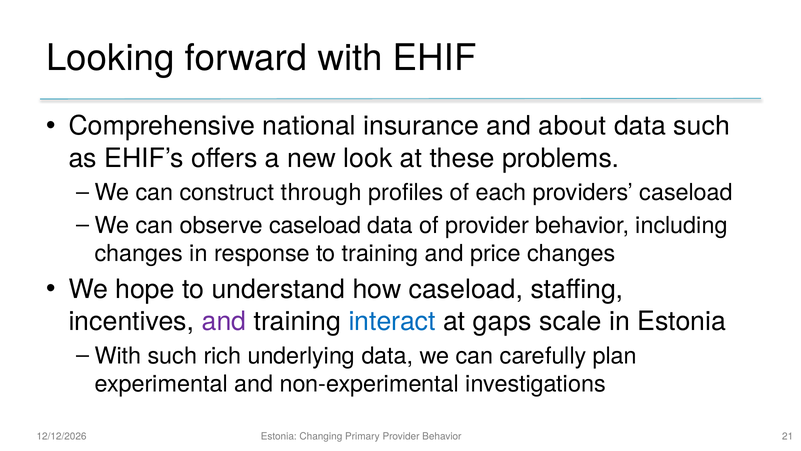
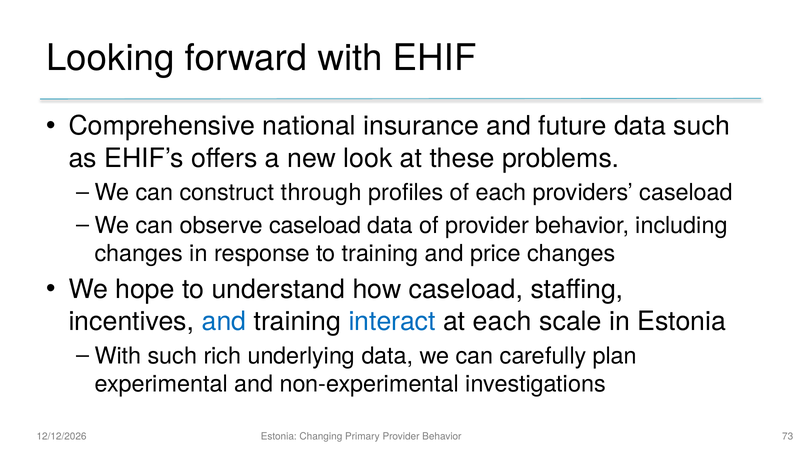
about: about -> future (573, 126)
and colour: purple -> blue (224, 321)
at gaps: gaps -> each (502, 321)
21: 21 -> 73 (788, 436)
